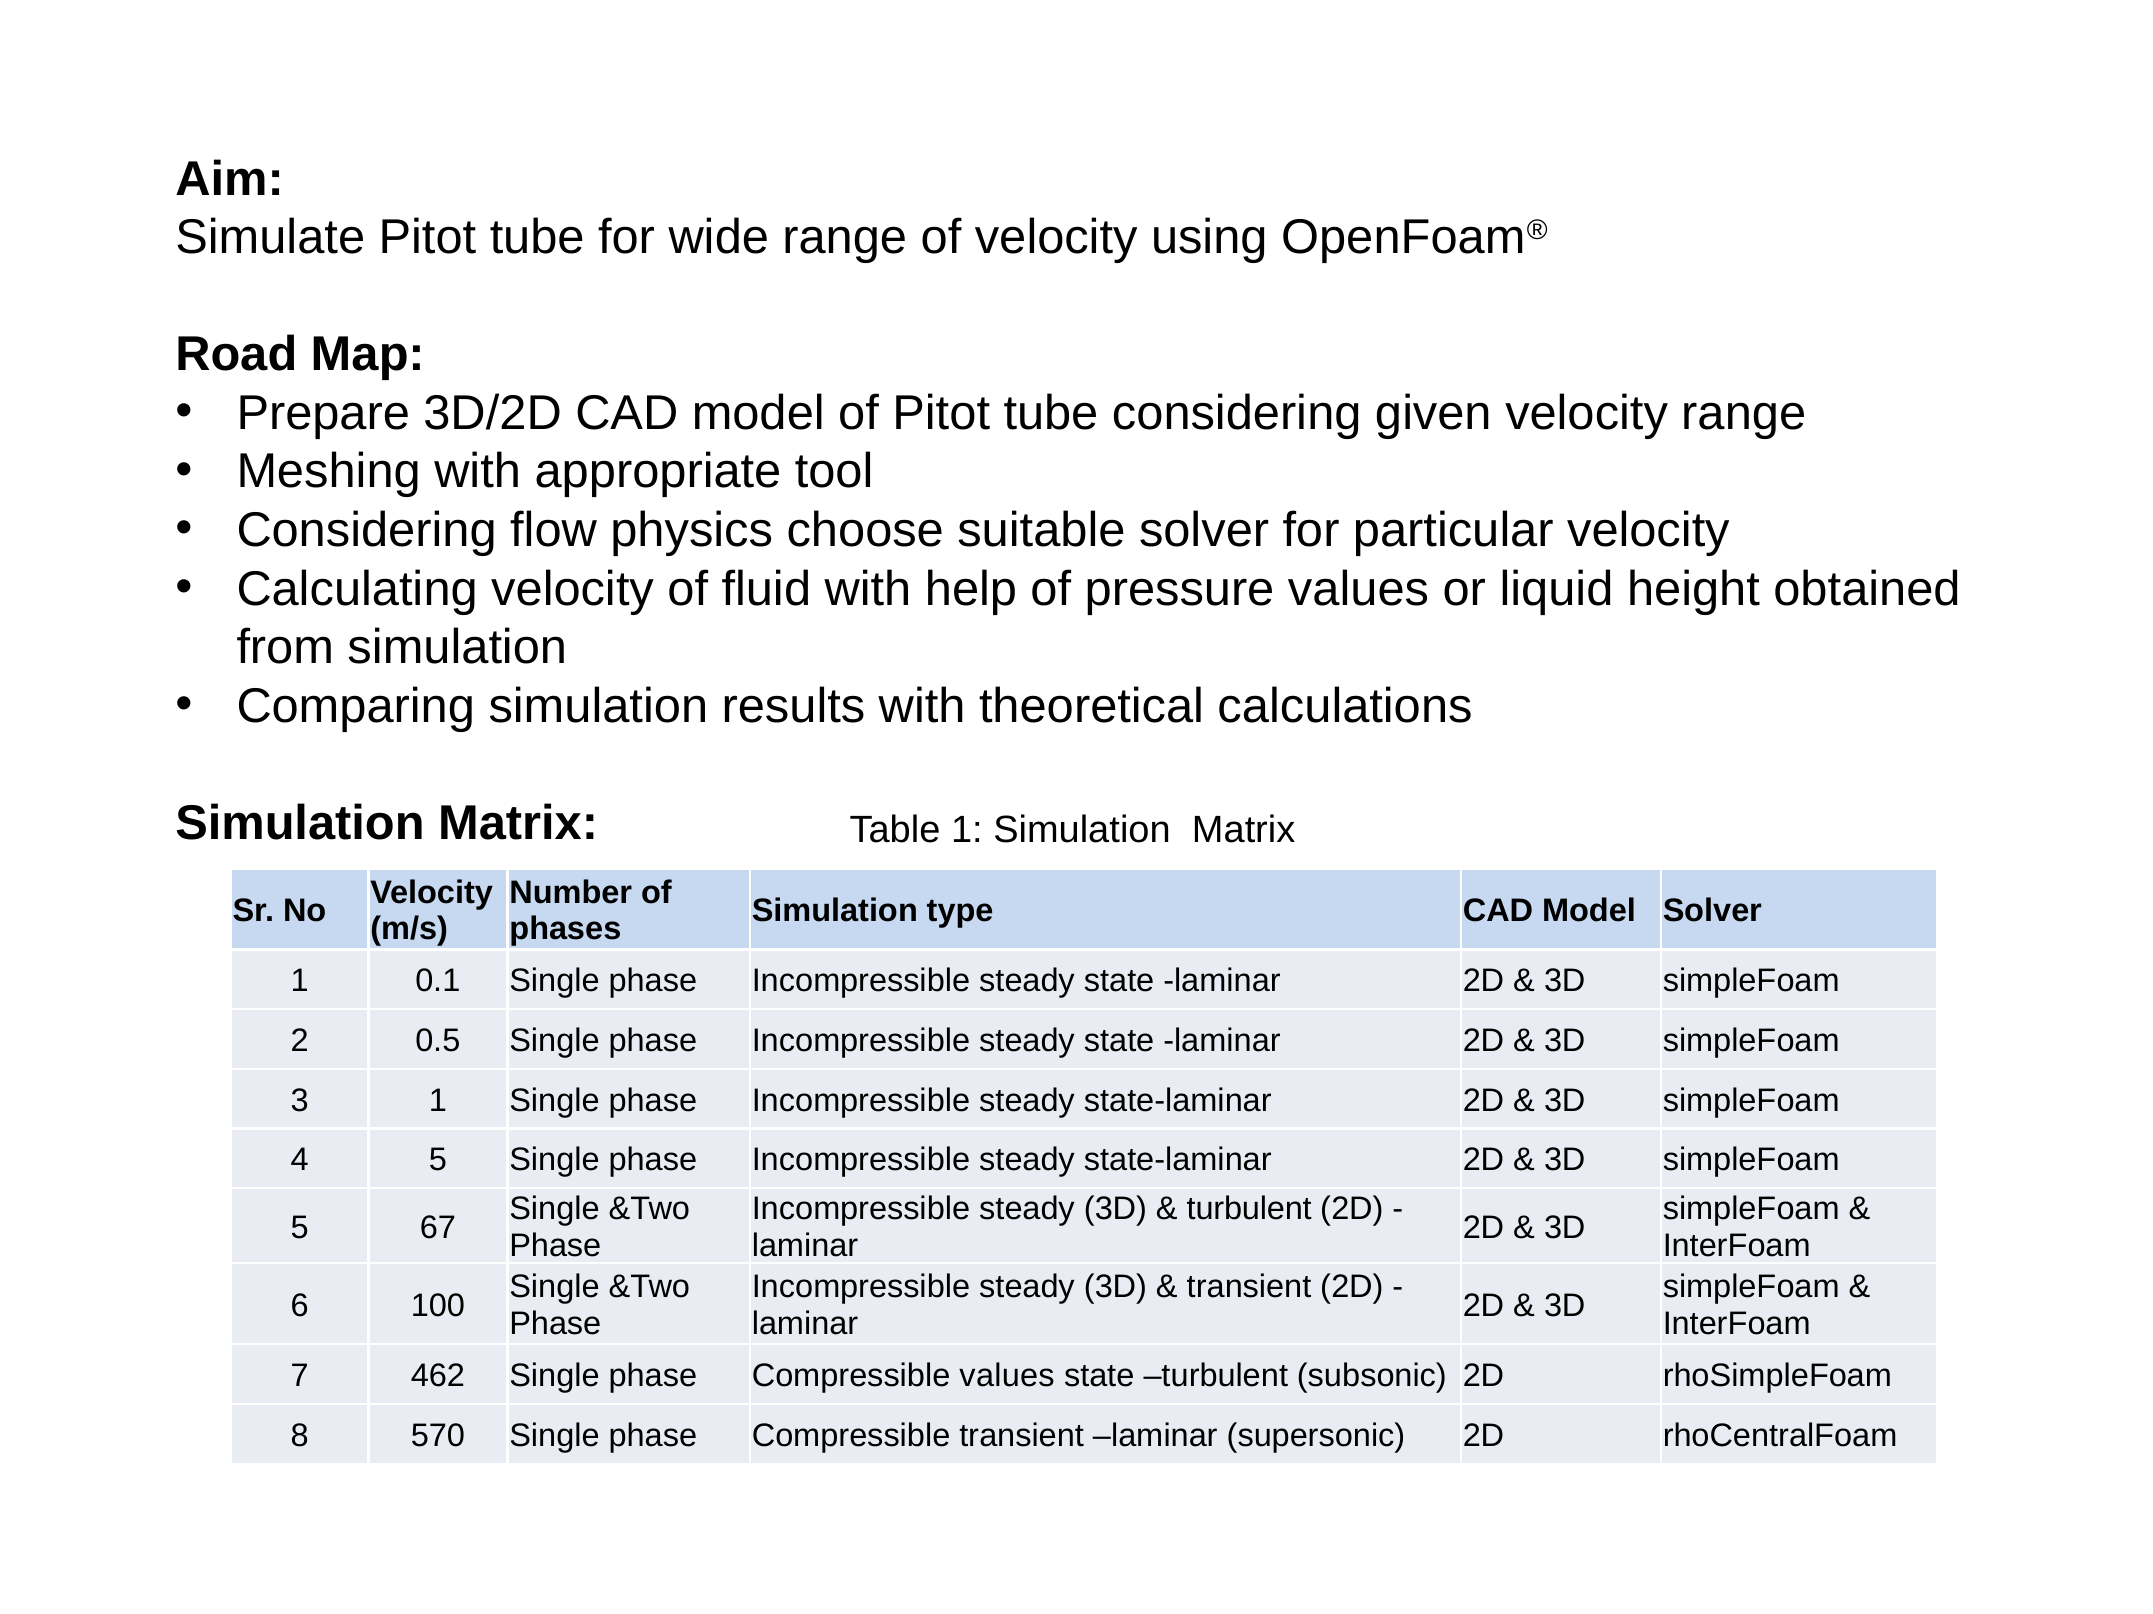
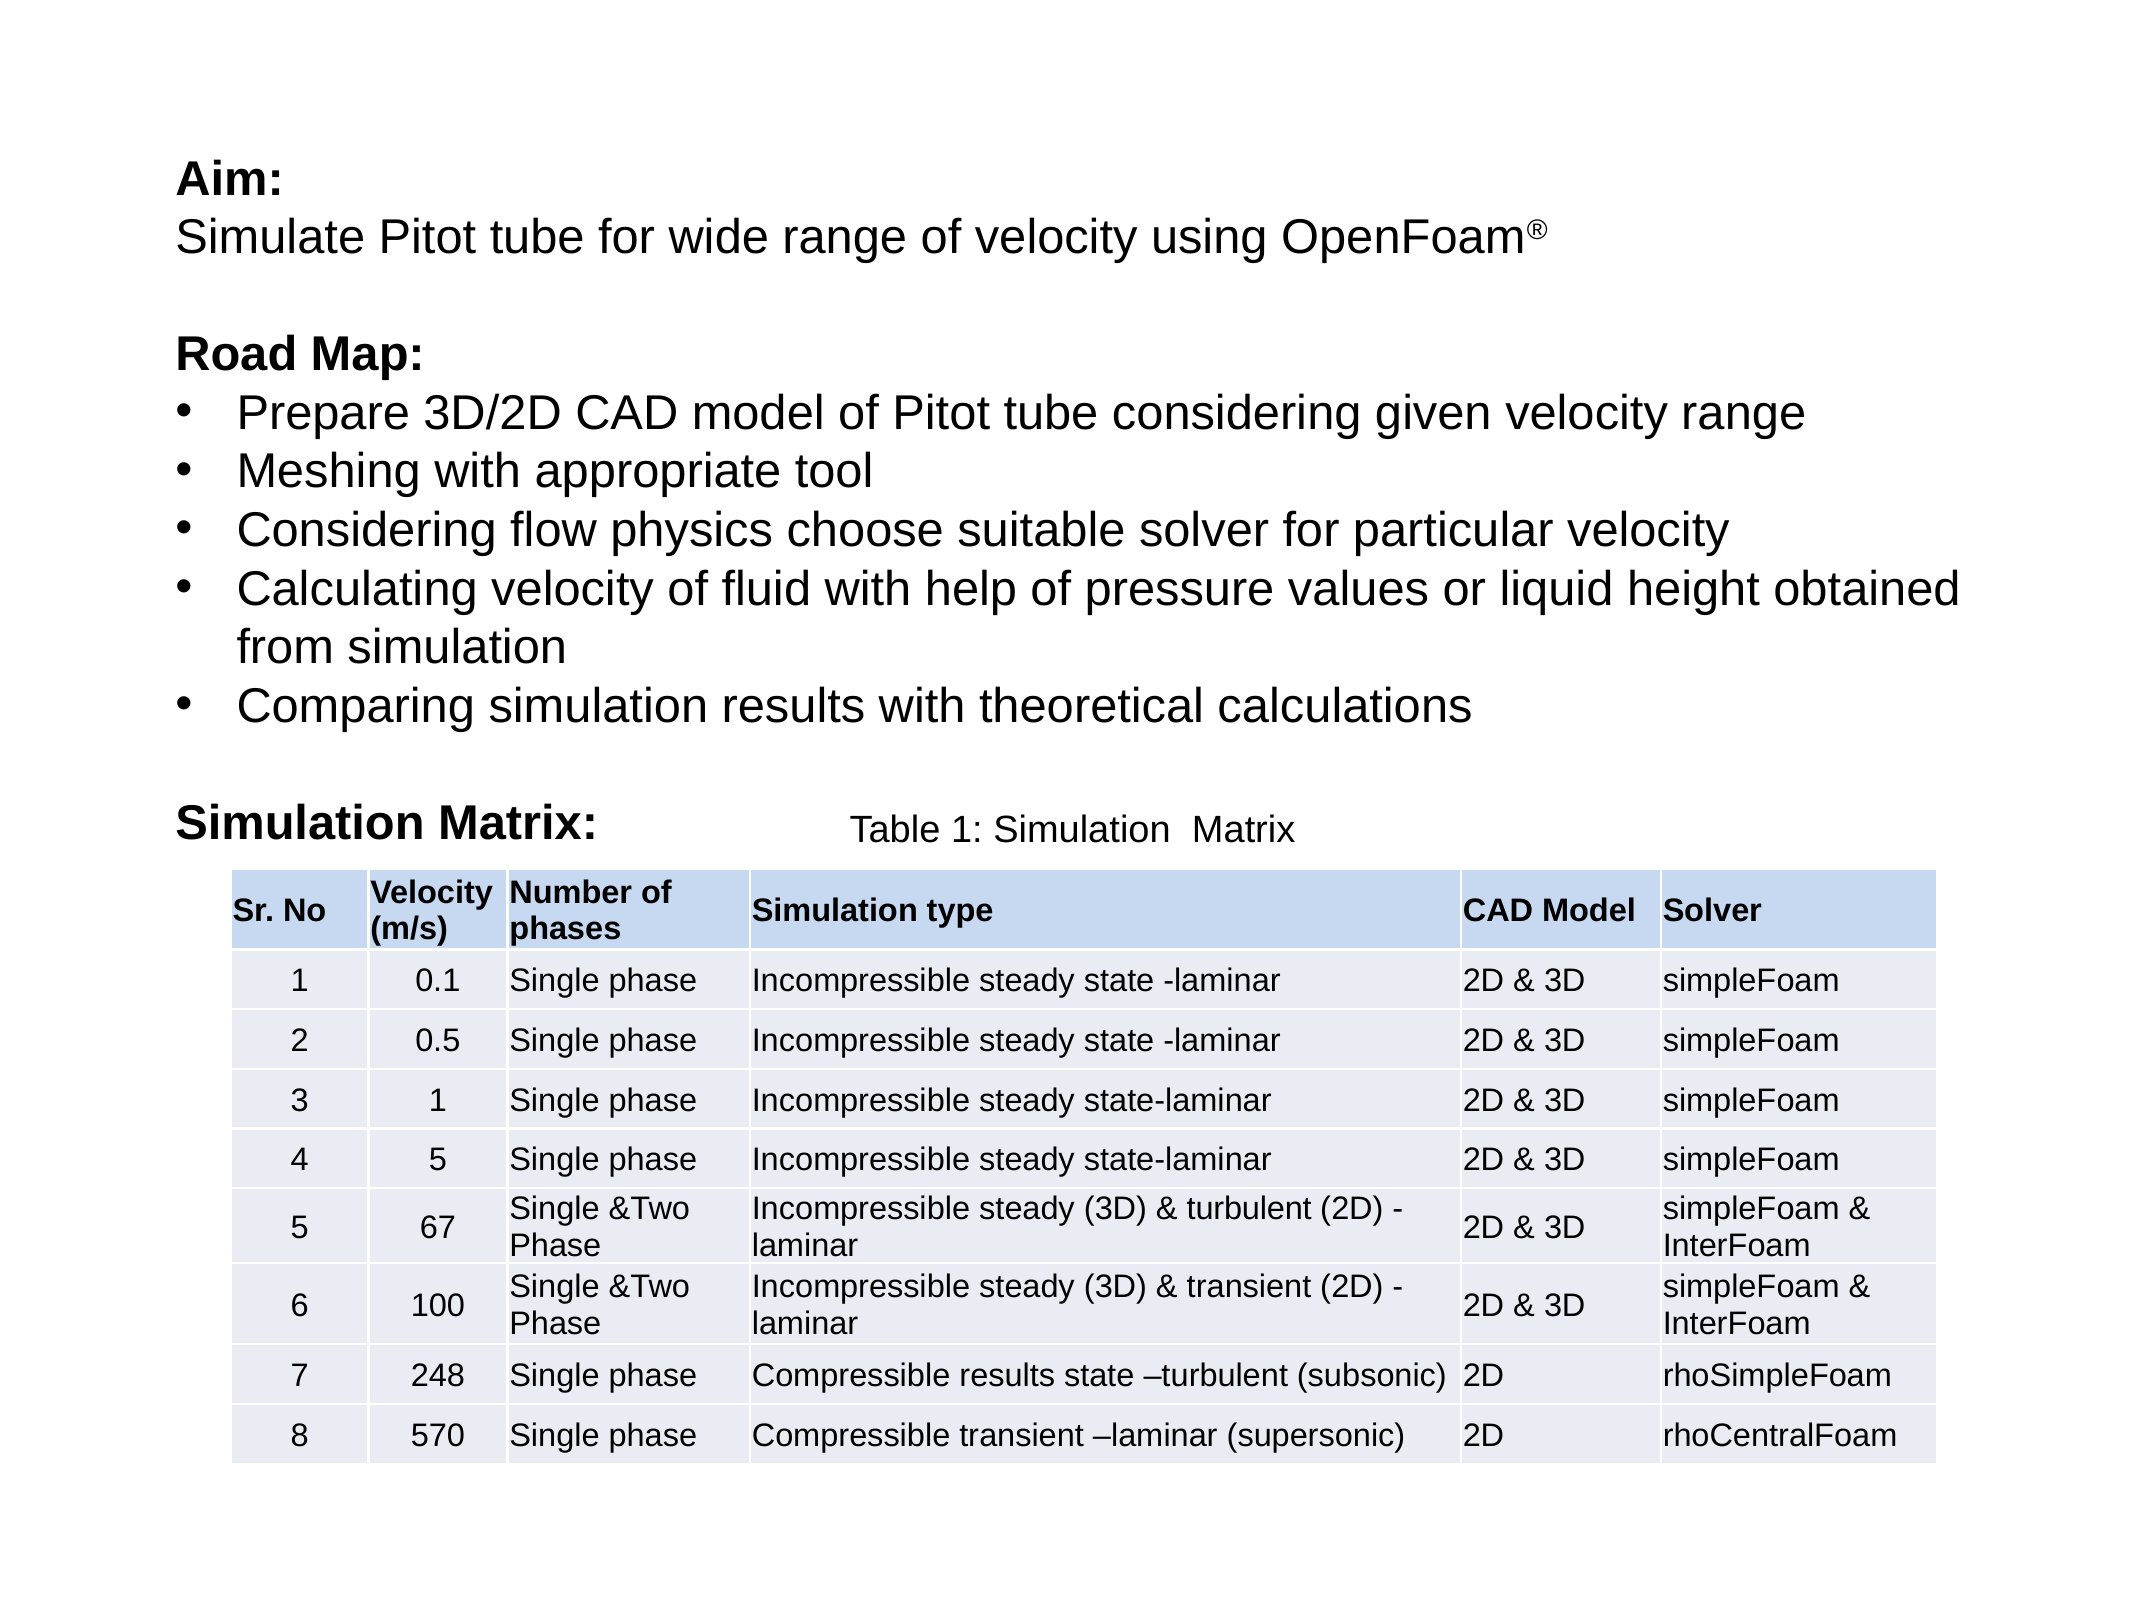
462: 462 -> 248 (438, 1376)
Compressible values: values -> results (1007, 1376)
